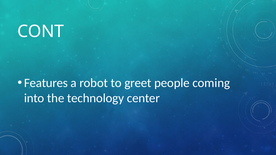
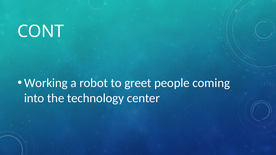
Features: Features -> Working (46, 83)
